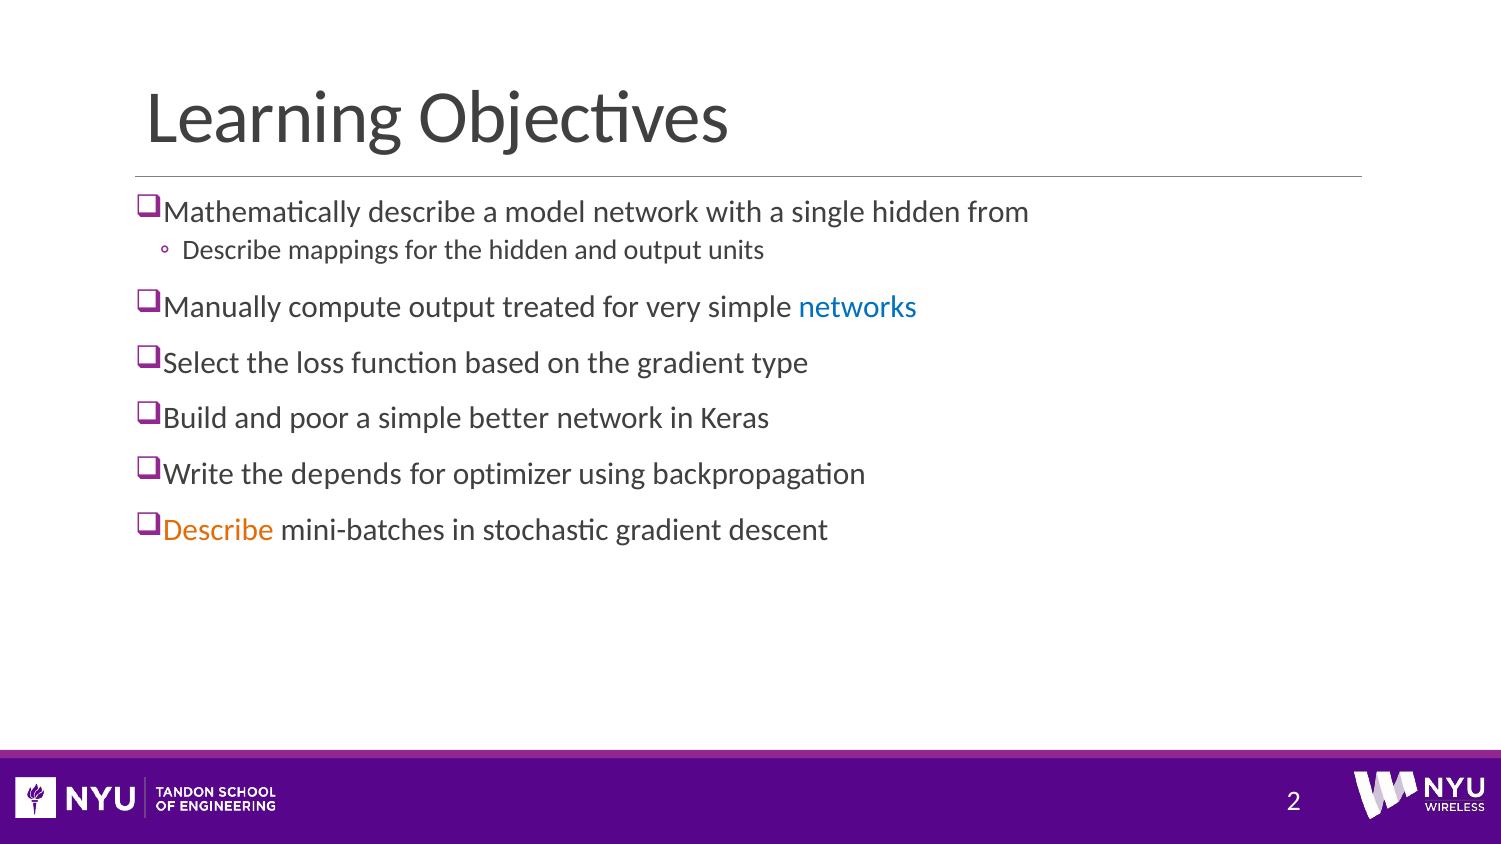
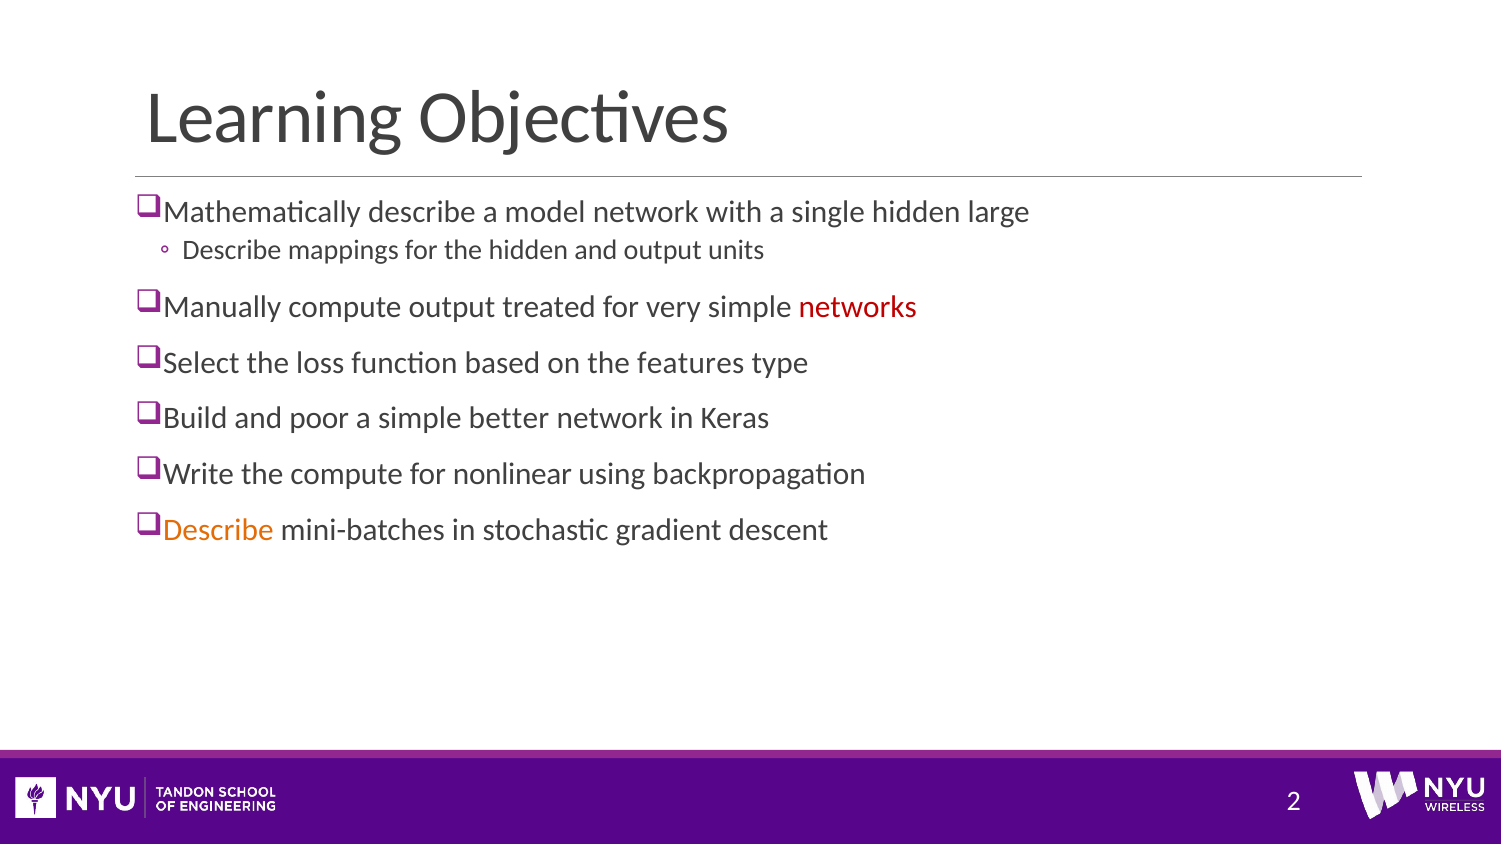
from: from -> large (999, 212)
networks colour: blue -> red (858, 307)
the gradient: gradient -> features (691, 363)
the depends: depends -> compute (347, 474)
optimizer: optimizer -> nonlinear (512, 474)
